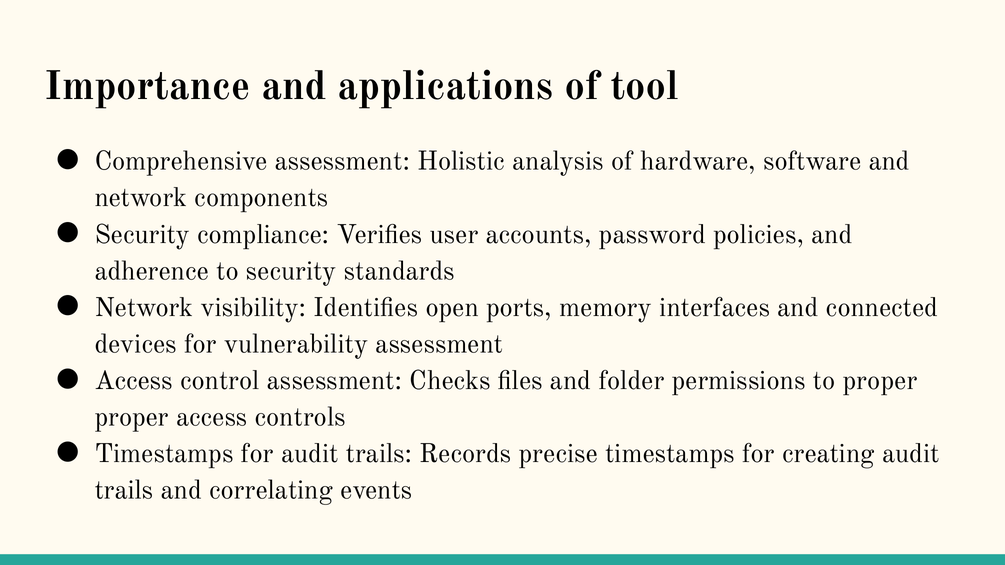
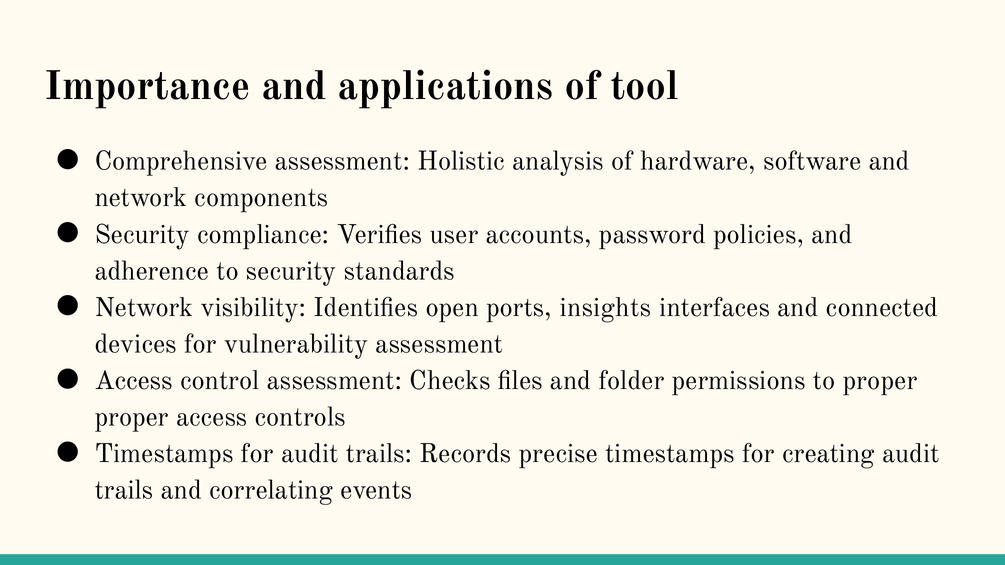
memory: memory -> insights (605, 308)
